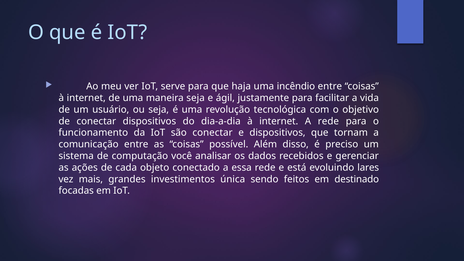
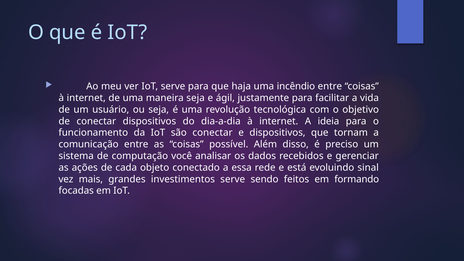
A rede: rede -> ideia (328, 121)
lares: lares -> sinal (368, 168)
investimentos única: única -> serve (233, 179)
destinado: destinado -> formando (357, 179)
